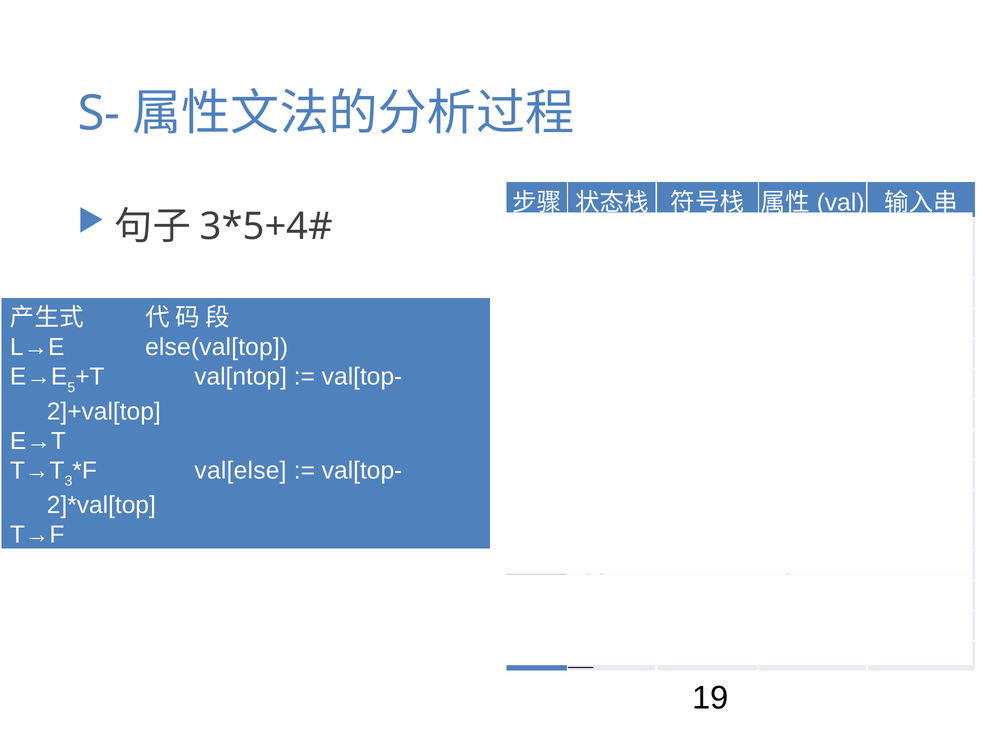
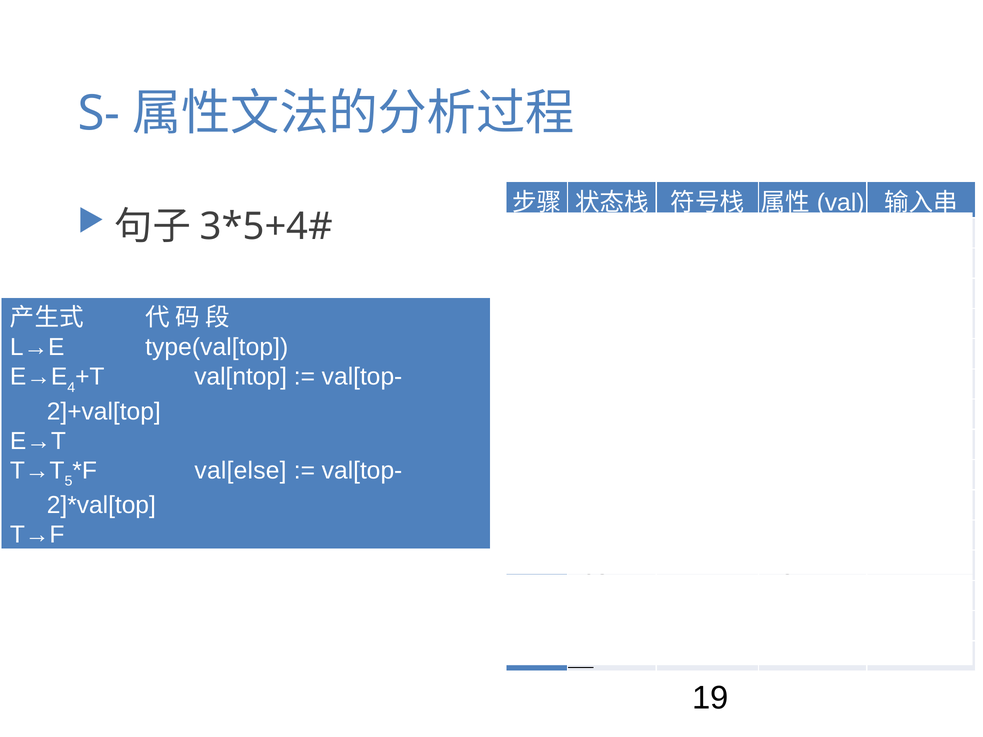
else(val[top: else(val[top -> type(val[top (217, 347)
5: 5 -> 4 (71, 388)
3: 3 -> 5 (68, 481)
